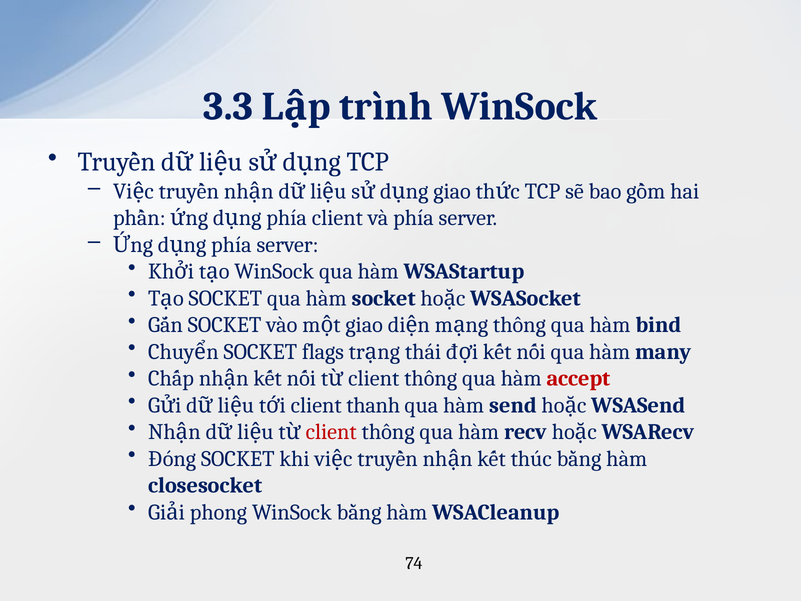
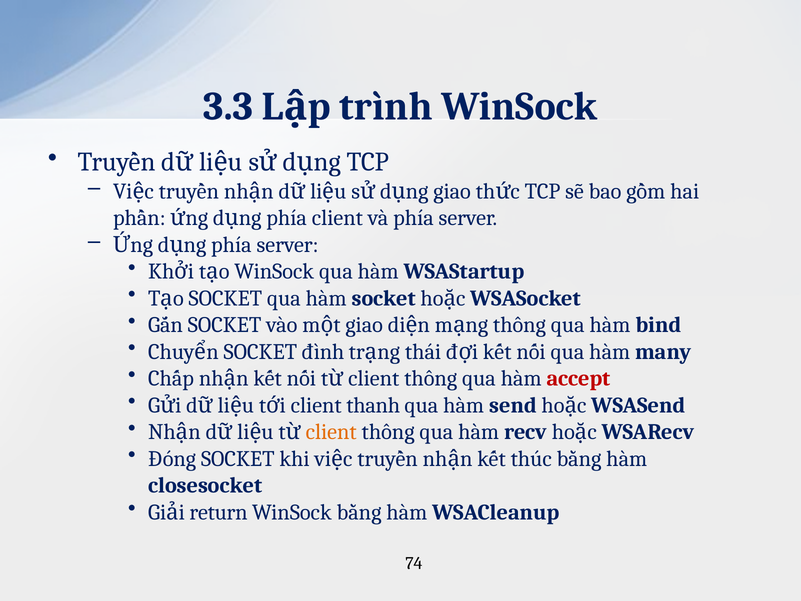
flags: flags -> đình (323, 352)
client colour: red -> orange (331, 432)
phong: phong -> return (219, 512)
